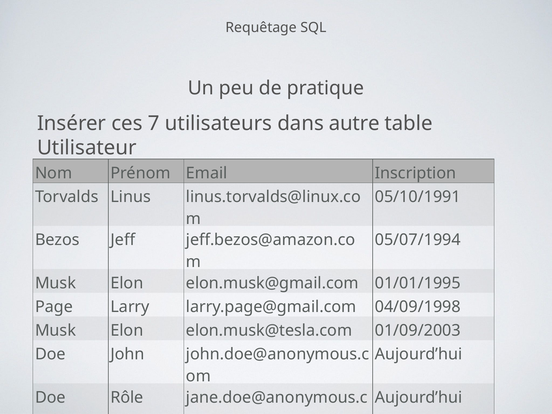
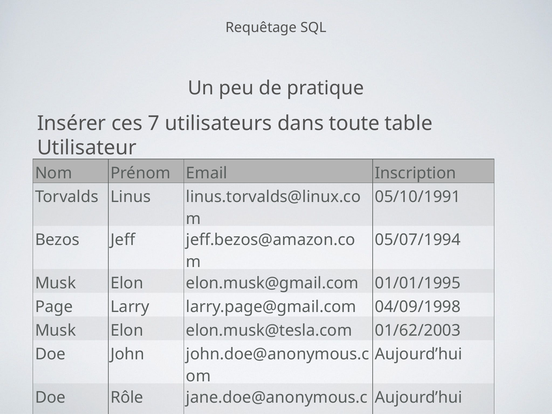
autre: autre -> toute (354, 123)
01/09/2003: 01/09/2003 -> 01/62/2003 (418, 331)
